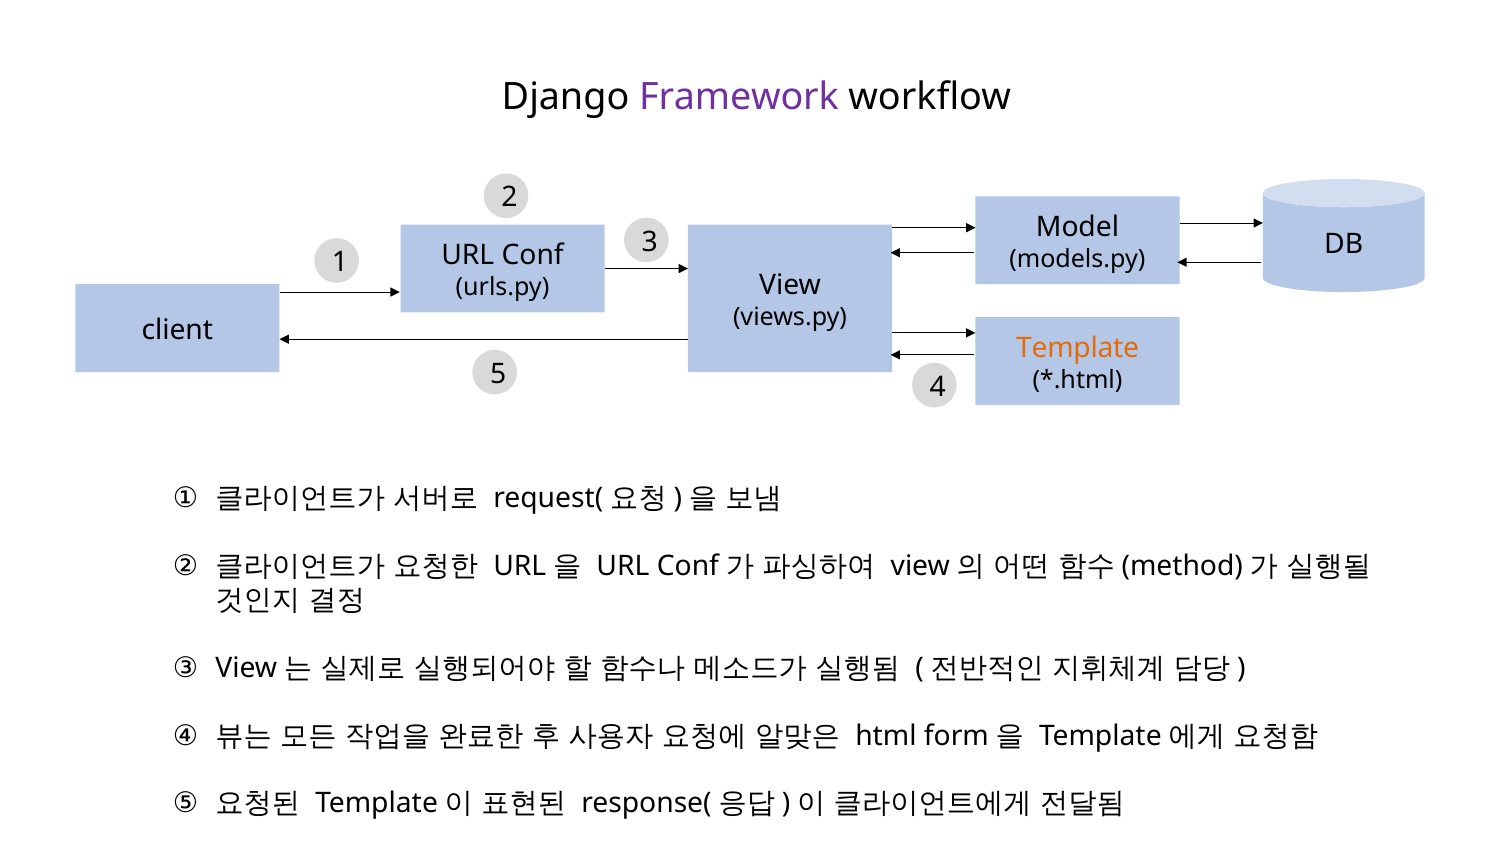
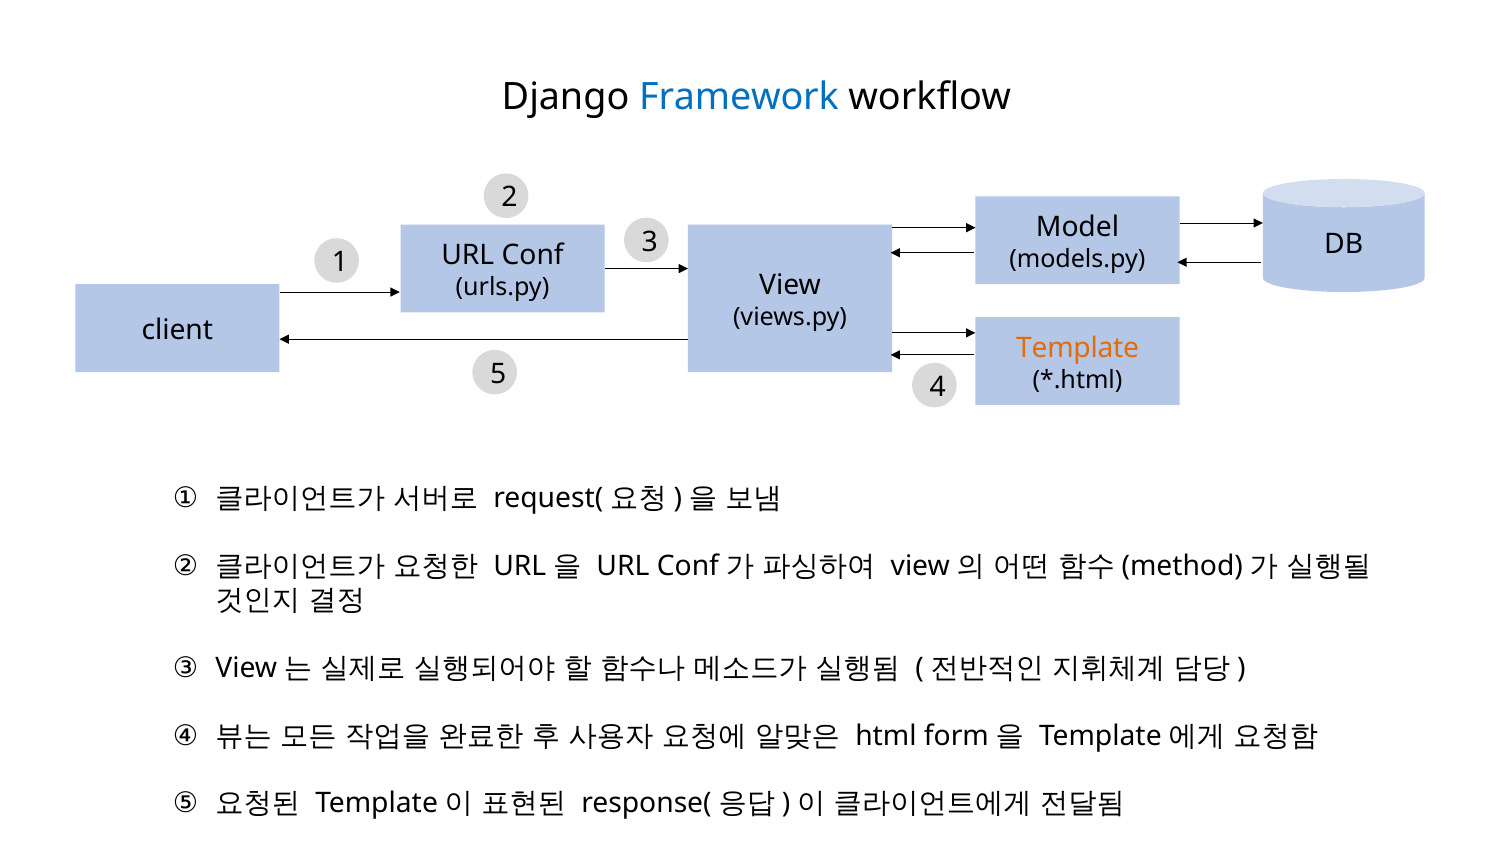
Framework colour: purple -> blue (739, 97)
